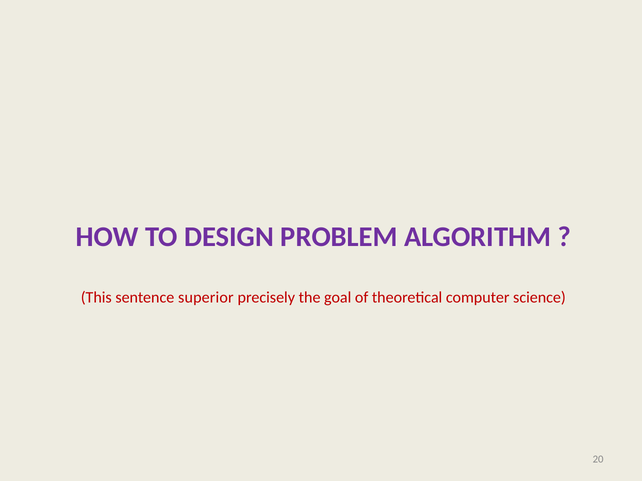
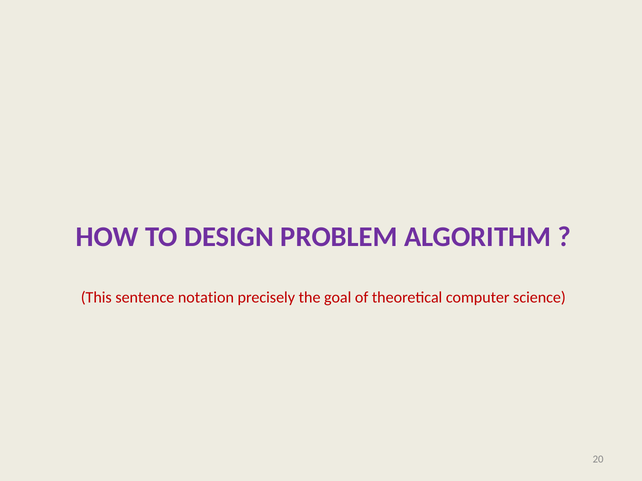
superior: superior -> notation (206, 298)
